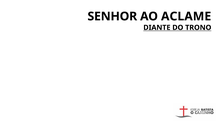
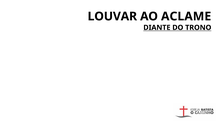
SENHOR: SENHOR -> LOUVAR (112, 16)
